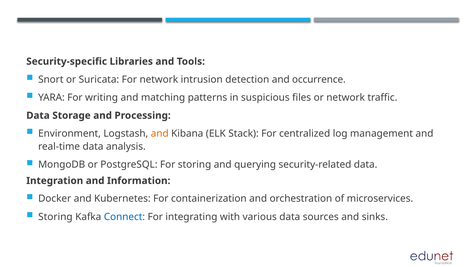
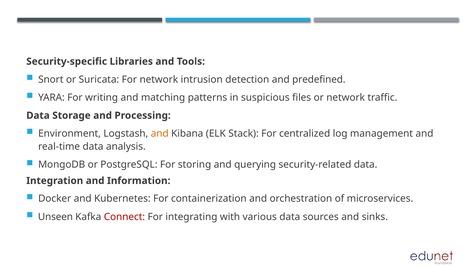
occurrence: occurrence -> predefined (319, 80)
Storing: Storing -> Unseen (55, 217)
Connect colour: blue -> red (124, 217)
